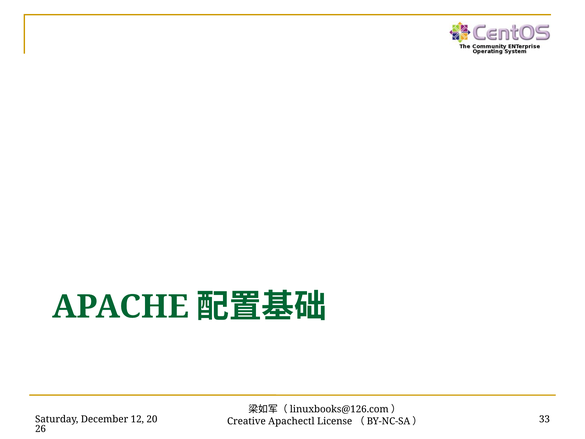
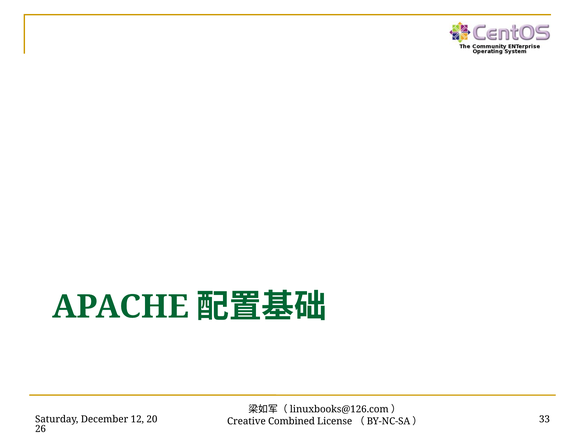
Apachectl: Apachectl -> Combined (291, 421)
